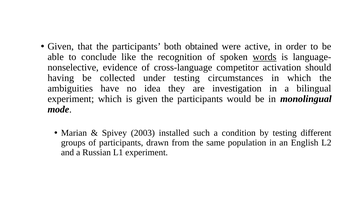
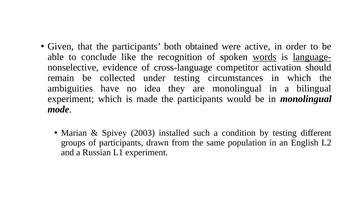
language- underline: none -> present (312, 57)
having: having -> remain (61, 78)
are investigation: investigation -> monolingual (237, 88)
is given: given -> made (147, 99)
